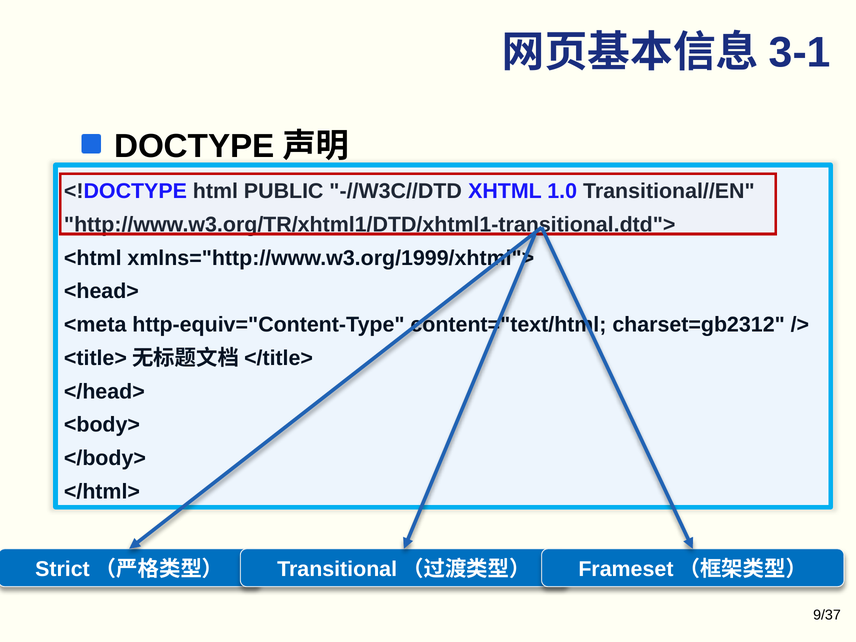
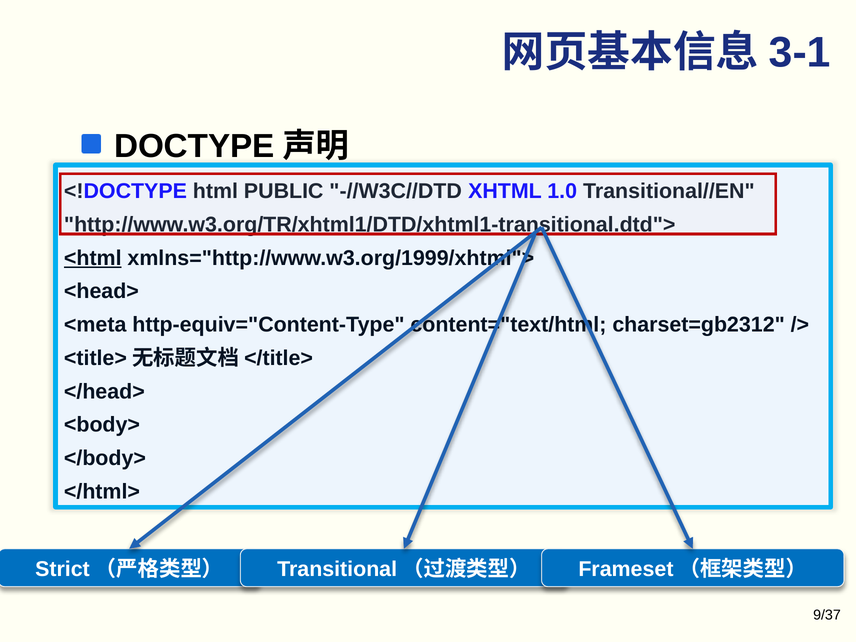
<html underline: none -> present (93, 258)
